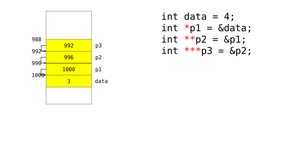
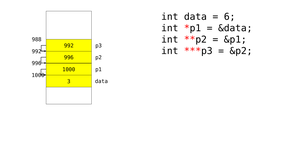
4: 4 -> 6 (230, 17)
